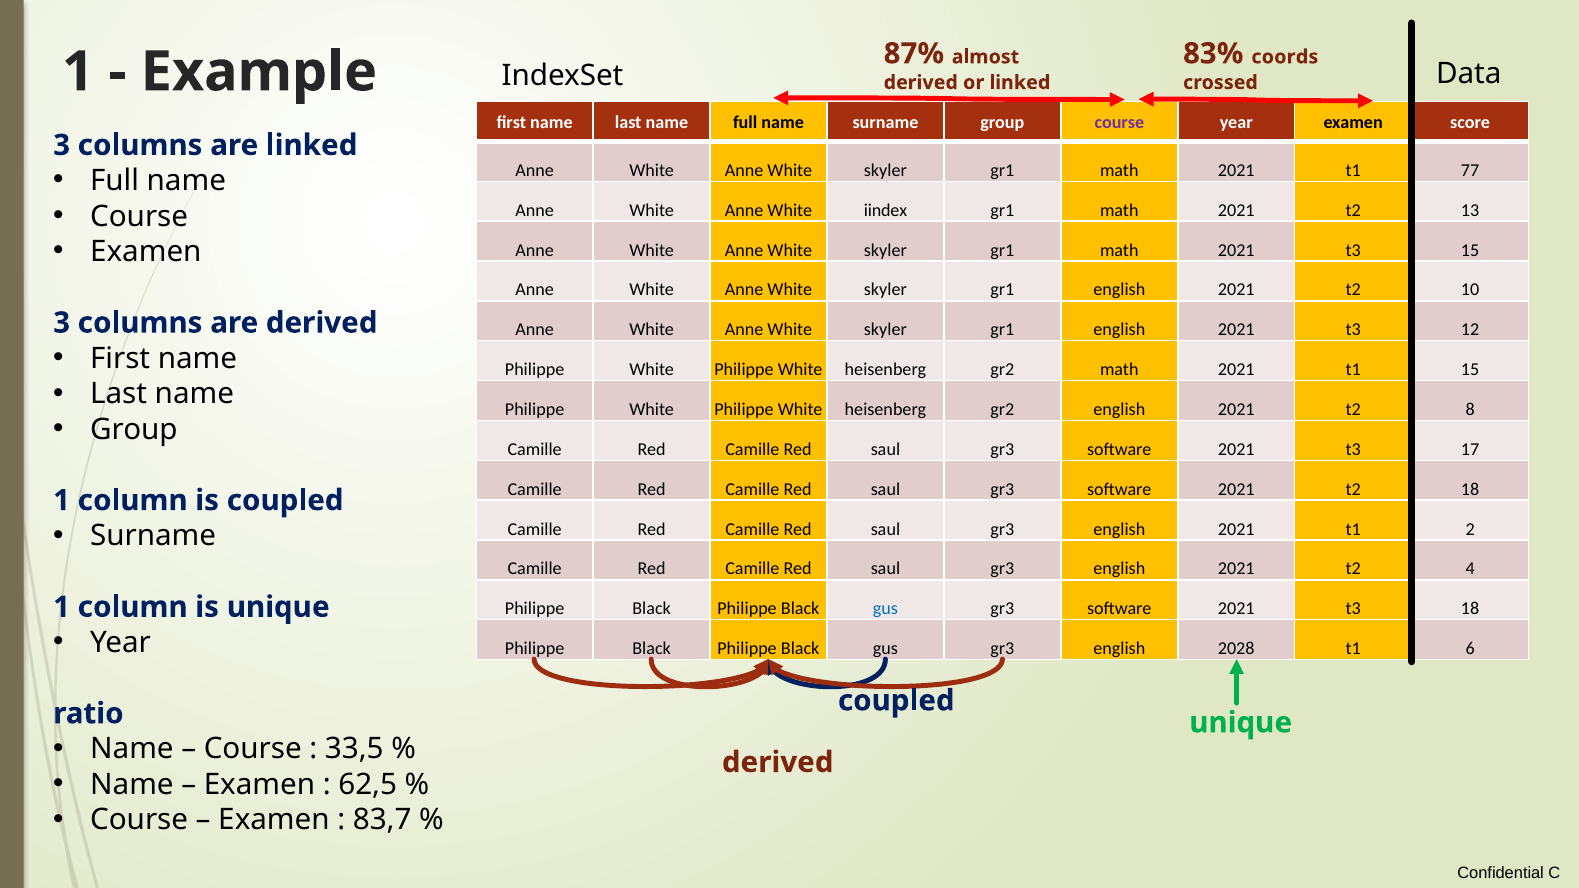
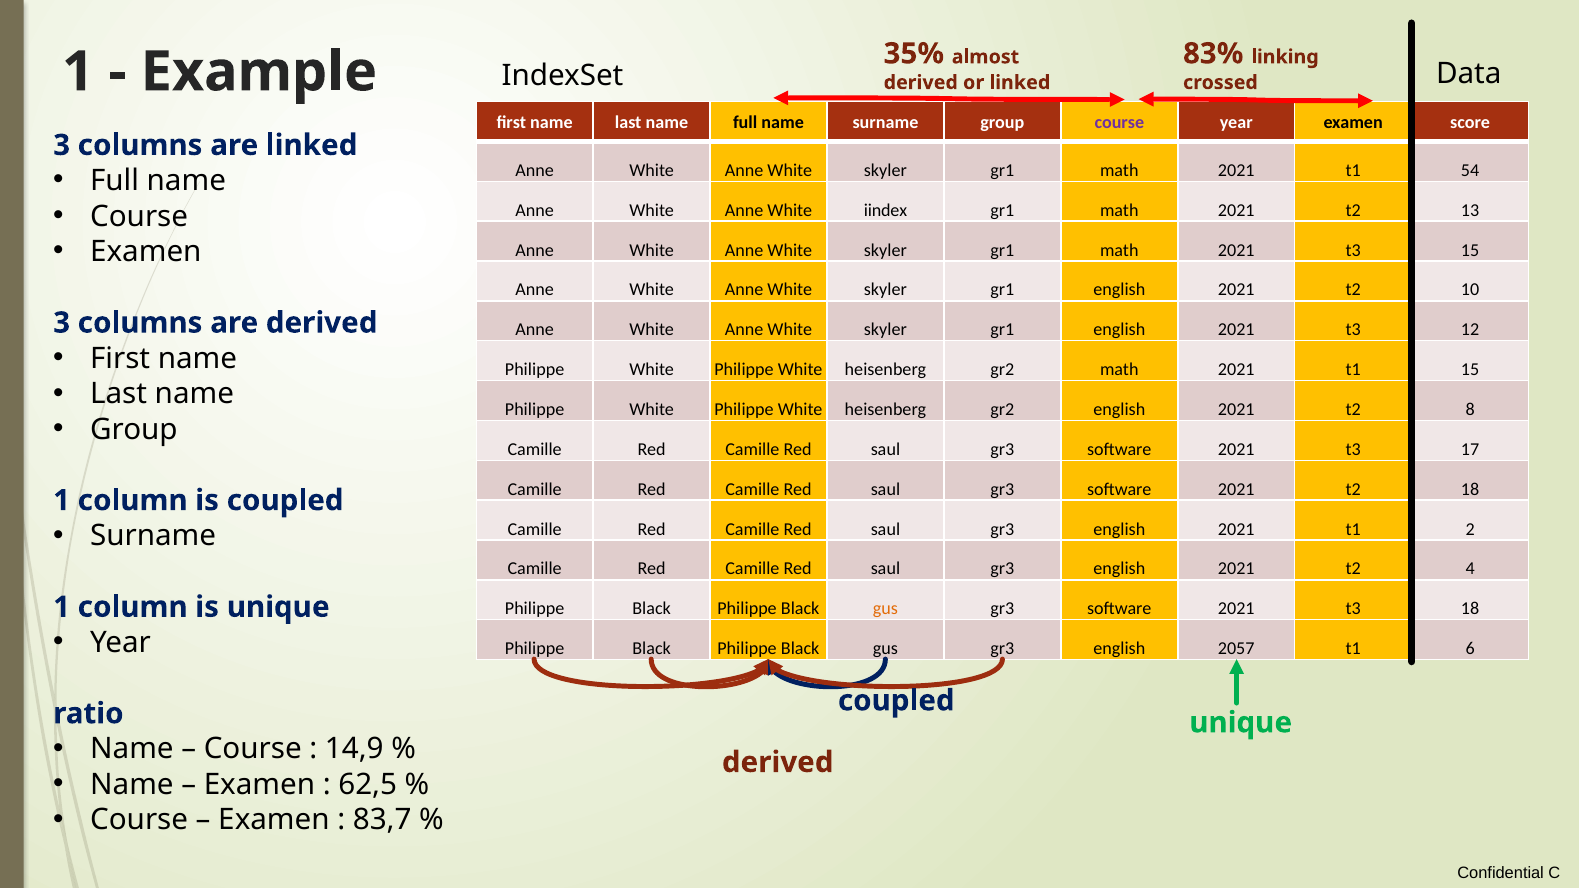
87%: 87% -> 35% (914, 54)
coords: coords -> linking (1285, 57)
77: 77 -> 54 (1470, 170)
gus colour: blue -> orange (885, 609)
2028: 2028 -> 2057 (1236, 649)
33,5: 33,5 -> 14,9 (354, 749)
